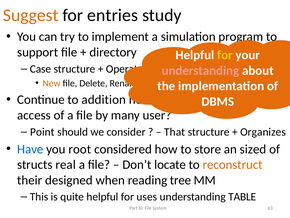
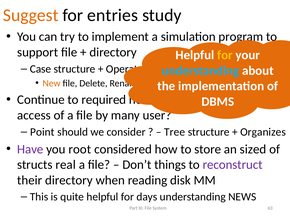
understanding colour: pink -> light blue (200, 70)
addition: addition -> required (104, 99)
That: That -> Tree (175, 132)
Have colour: blue -> purple (30, 149)
locate: locate -> things (170, 164)
reconstruct colour: orange -> purple (233, 164)
their designed: designed -> directory (69, 180)
tree: tree -> disk (180, 180)
uses: uses -> days (147, 196)
TABLE: TABLE -> NEWS (242, 196)
